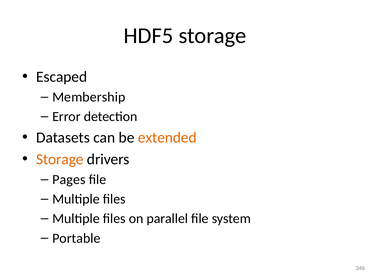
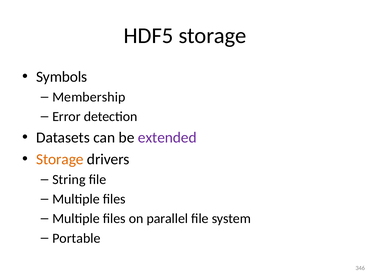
Escaped: Escaped -> Symbols (62, 77)
extended colour: orange -> purple (167, 138)
Pages: Pages -> String (69, 180)
